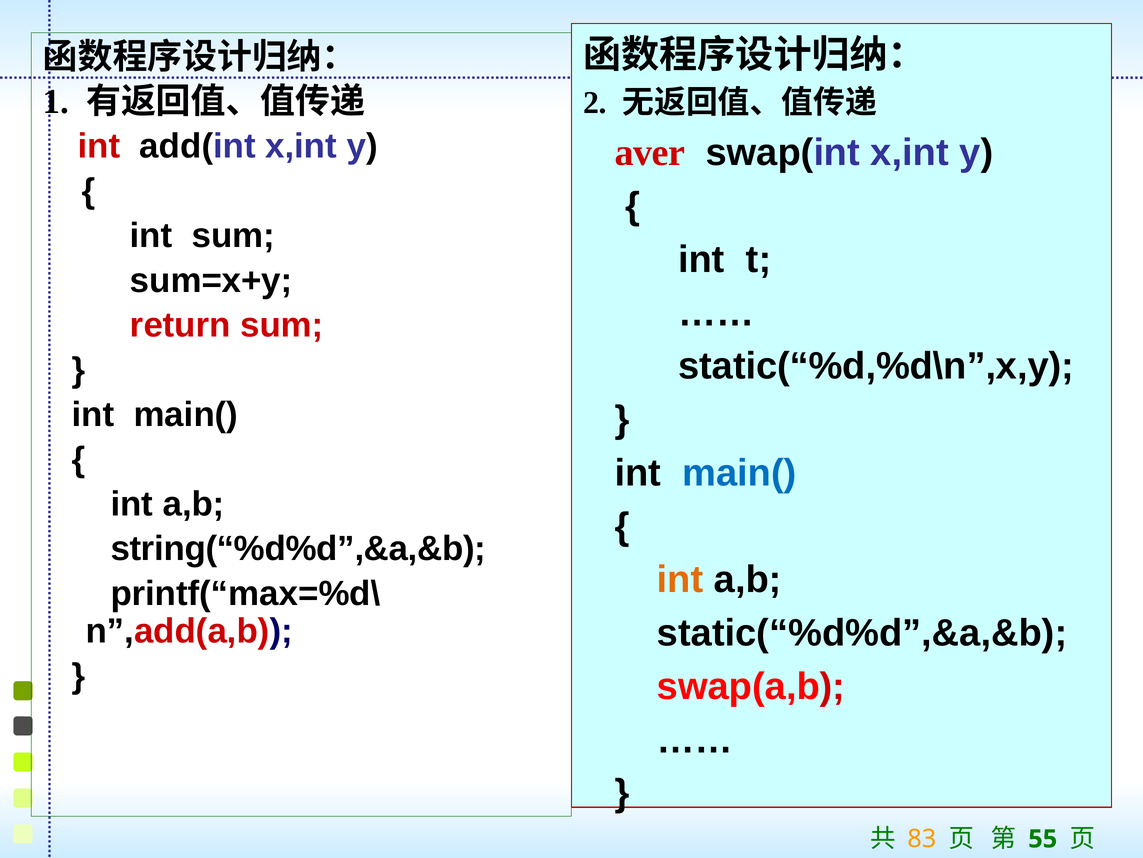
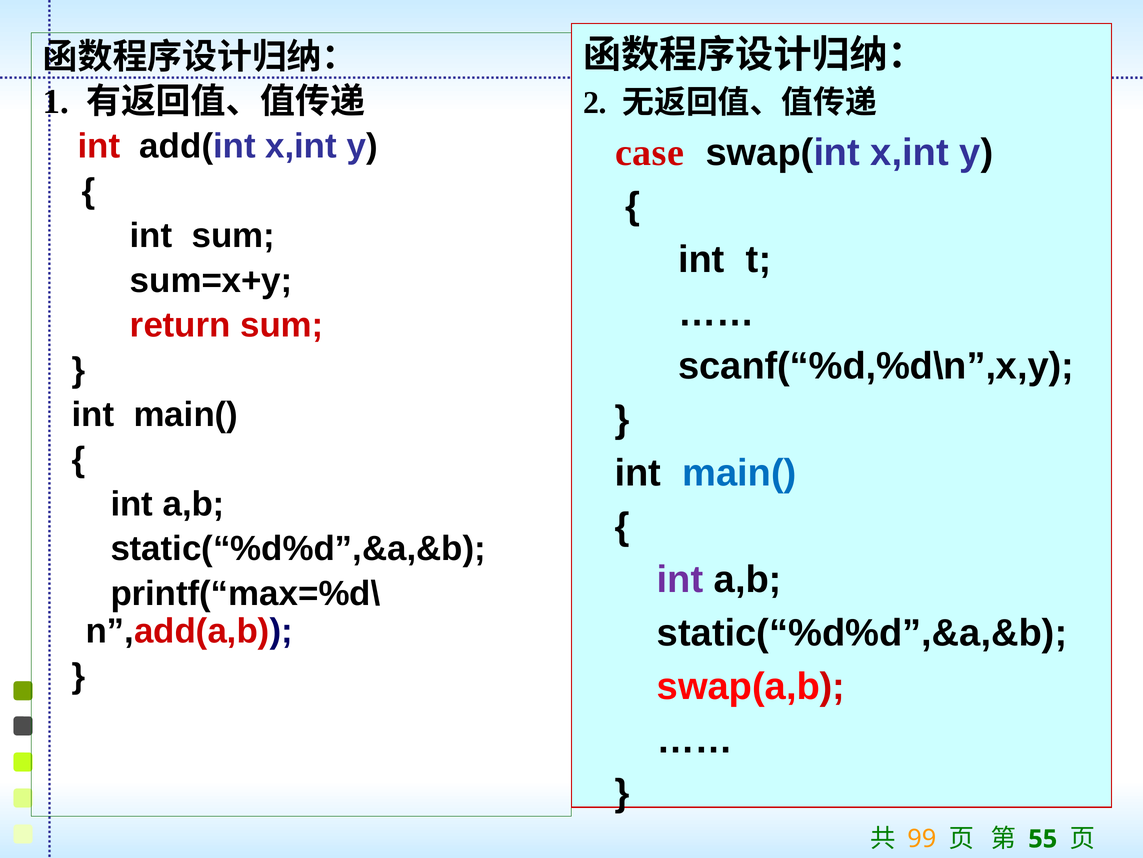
aver: aver -> case (650, 153)
static(“%d,%d\n”,x,y: static(“%d,%d\n”,x,y -> scanf(“%d,%d\n”,x,y (876, 366)
string(“%d%d”,&a,&b: string(“%d%d”,&a,&b -> static(“%d%d”,&a,&b (298, 548)
int colour: orange -> purple (680, 579)
83: 83 -> 99 (922, 838)
